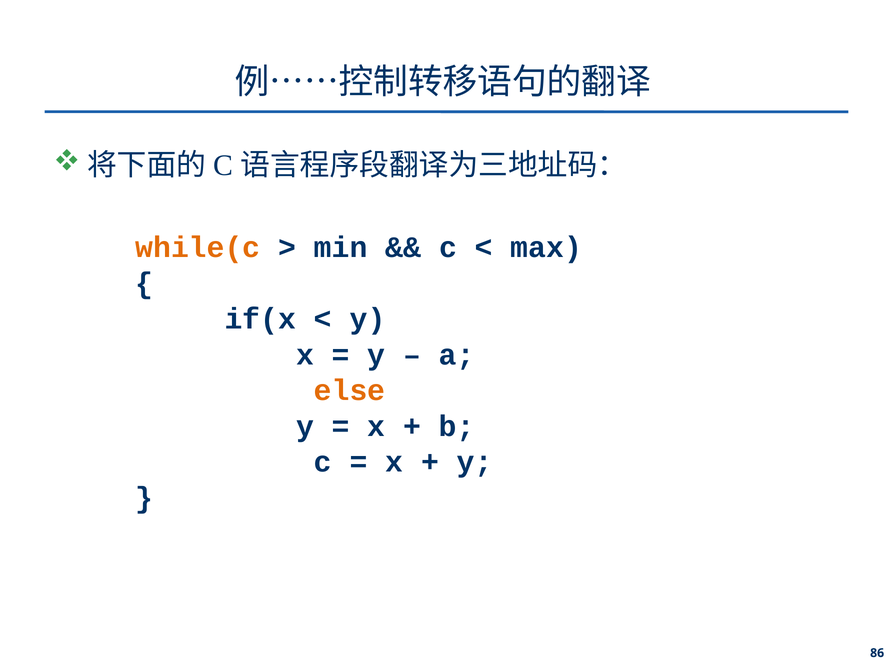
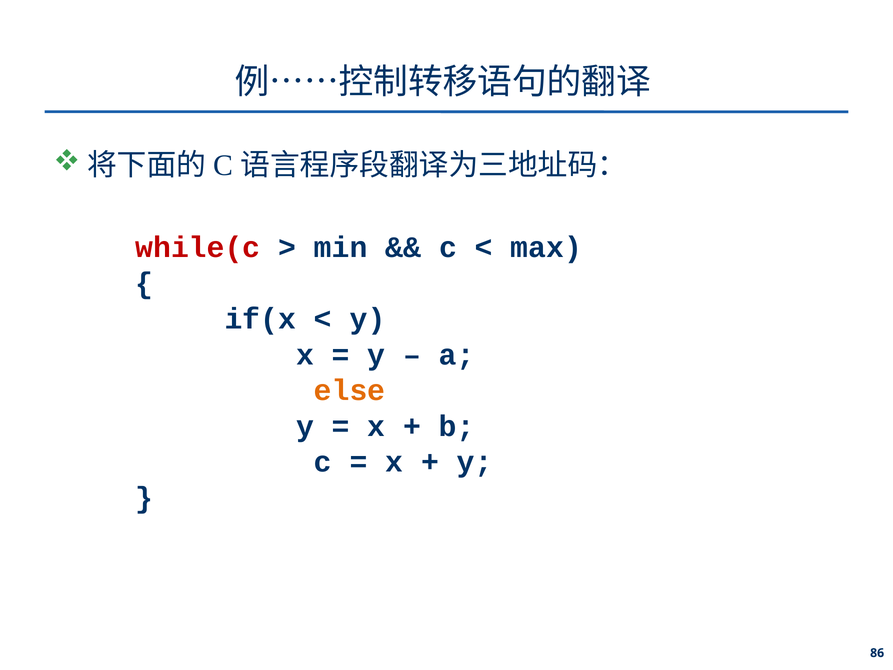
while(c colour: orange -> red (198, 248)
